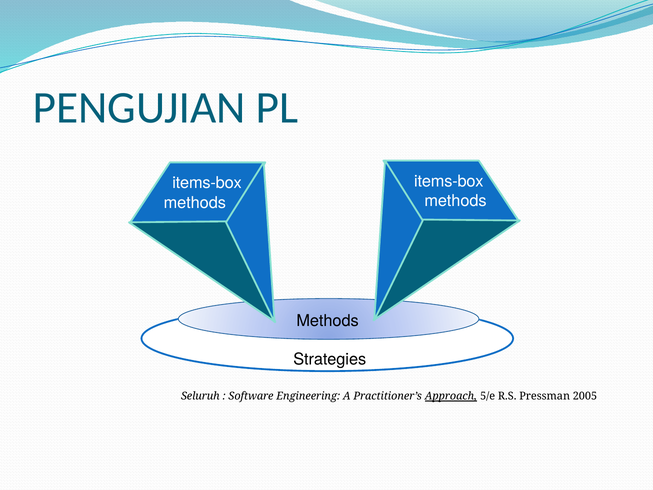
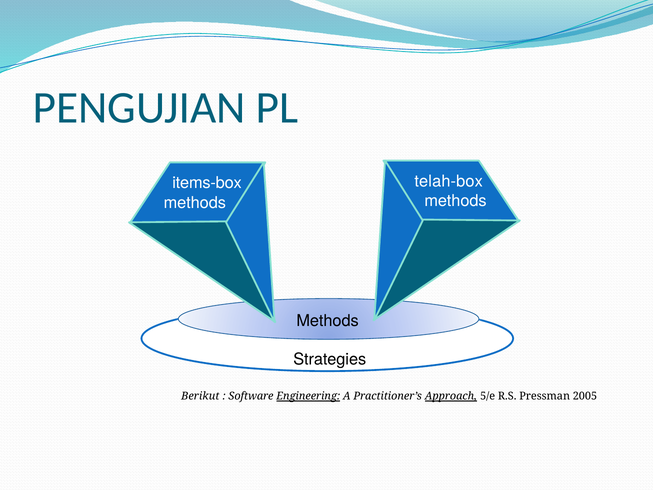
items-box: items-box -> telah-box (449, 181)
Seluruh: Seluruh -> Berikut (200, 396)
Engineering underline: none -> present (308, 396)
